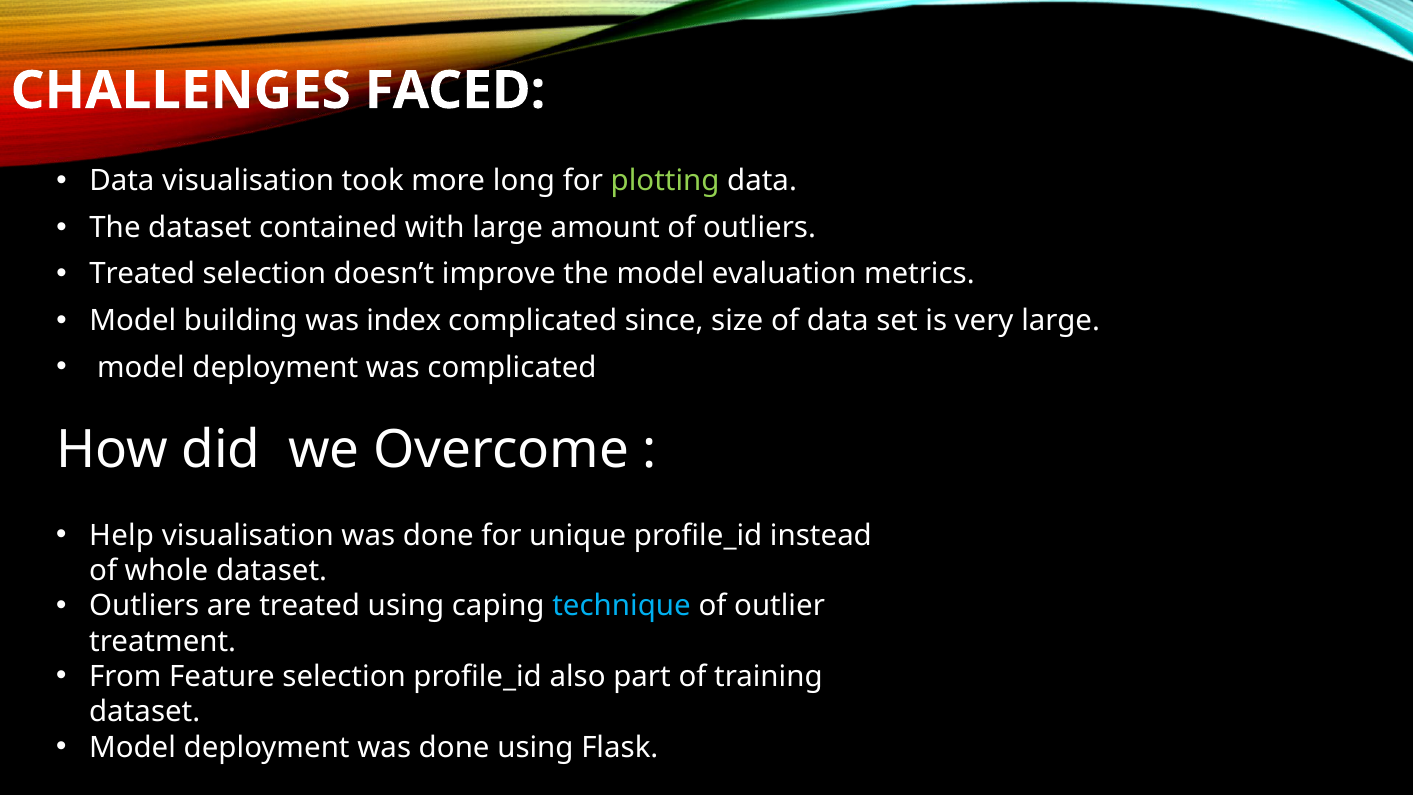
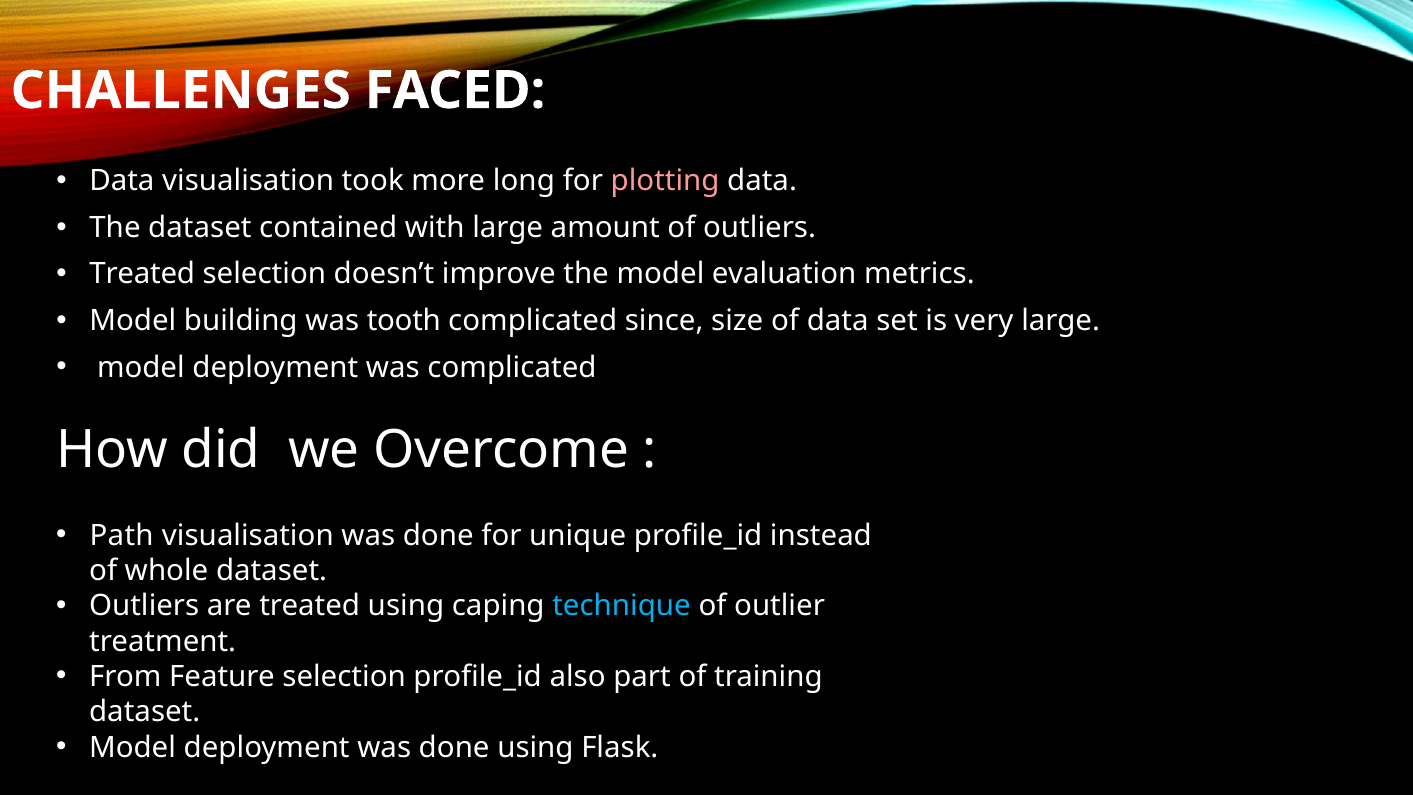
plotting colour: light green -> pink (665, 181)
index: index -> tooth (404, 321)
Help: Help -> Path (122, 535)
